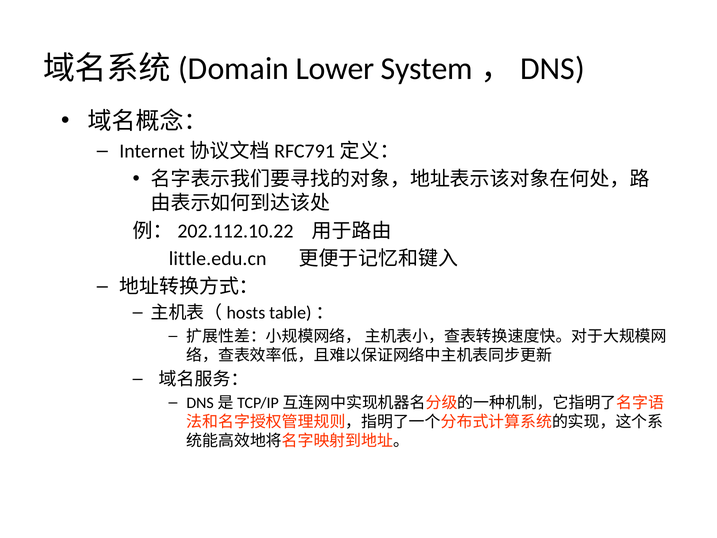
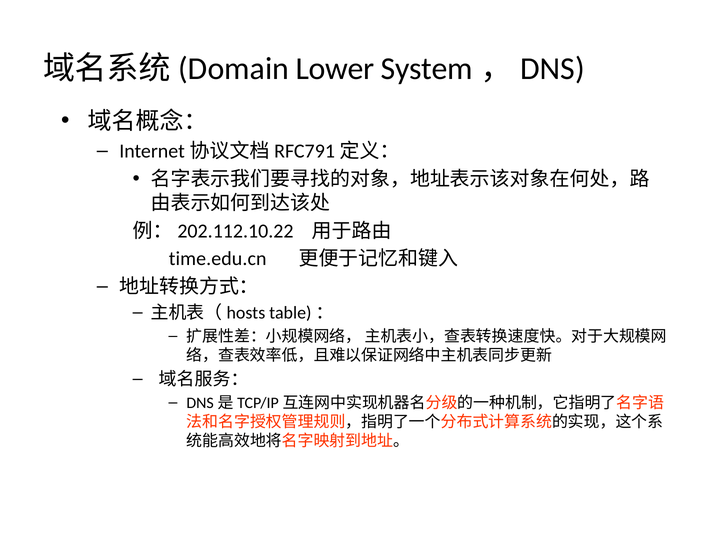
little.edu.cn: little.edu.cn -> time.edu.cn (218, 259)
